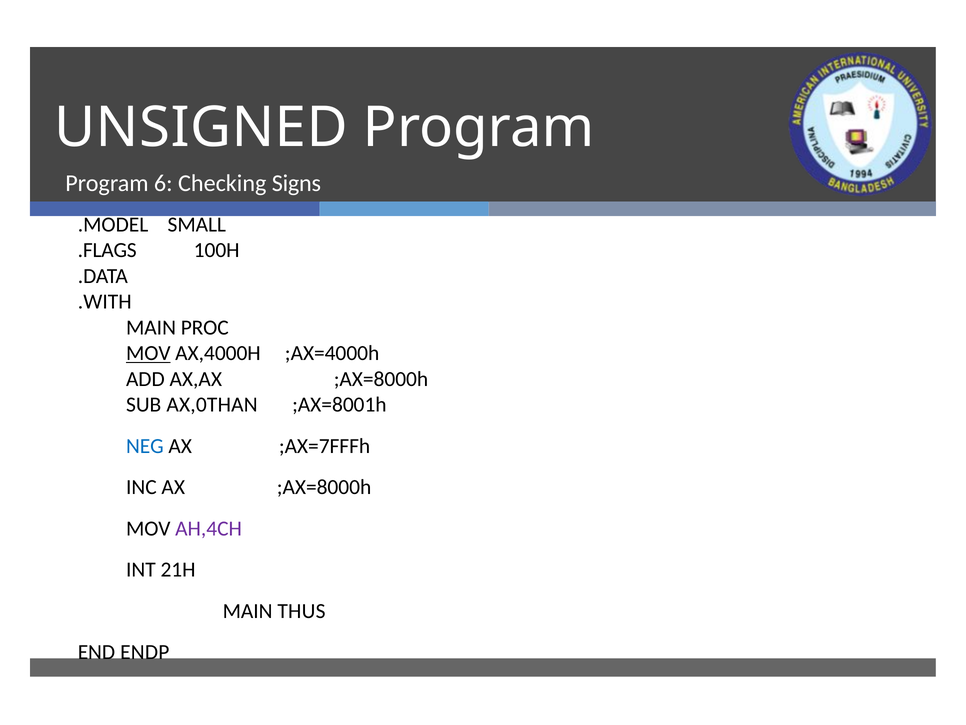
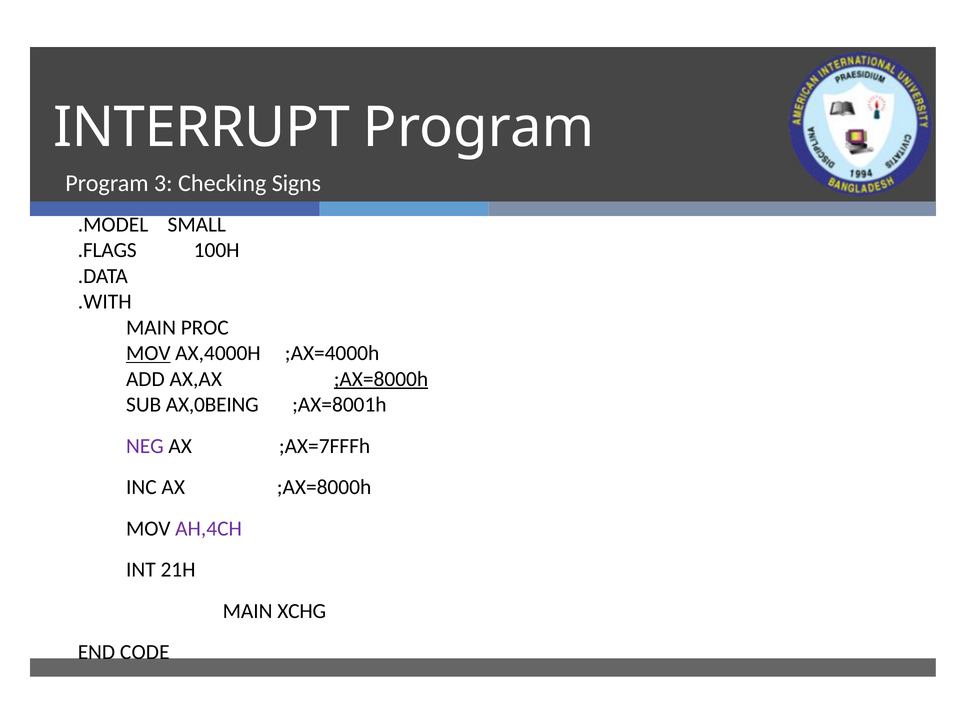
UNSIGNED: UNSIGNED -> INTERRUPT (201, 128)
6: 6 -> 3 (163, 183)
;AX=8000h underline: none -> present (381, 379)
AX,0THAN: AX,0THAN -> AX,0BEING (212, 405)
NEG colour: blue -> purple (145, 446)
THUS: THUS -> XCHG (302, 611)
ENDP: ENDP -> CODE (145, 652)
